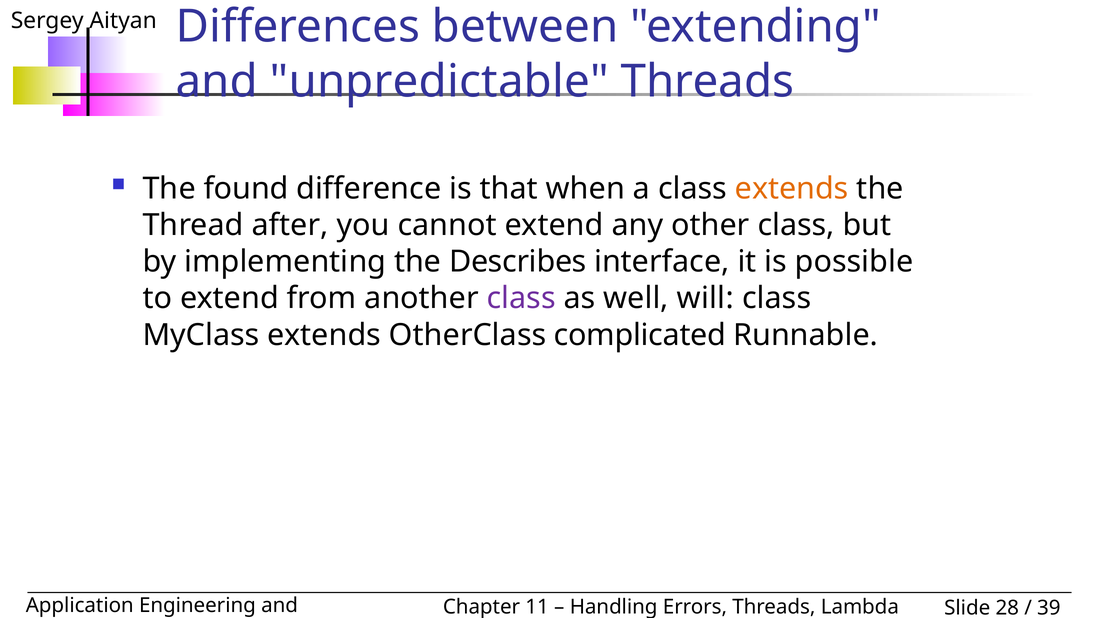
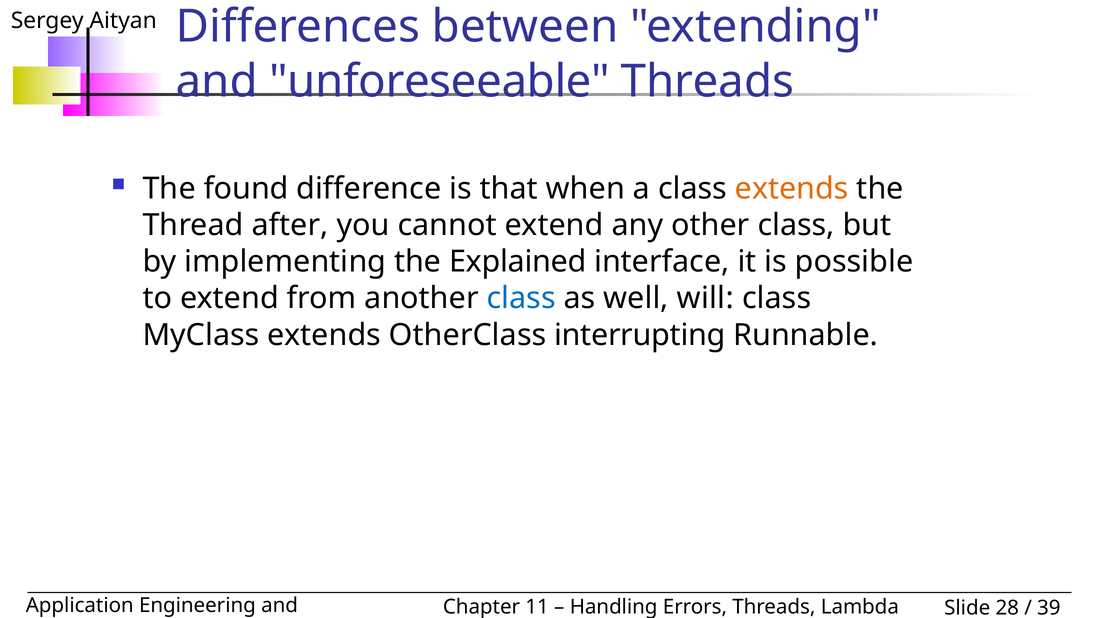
unpredictable: unpredictable -> unforeseeable (440, 82)
Describes: Describes -> Explained (518, 262)
class colour: purple -> blue (521, 298)
complicated: complicated -> interrupting (640, 335)
